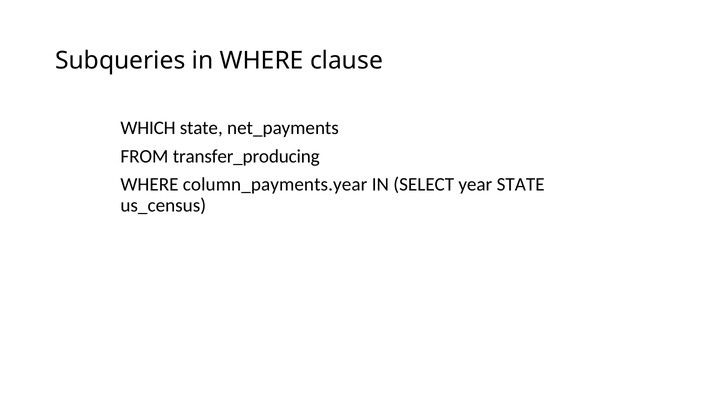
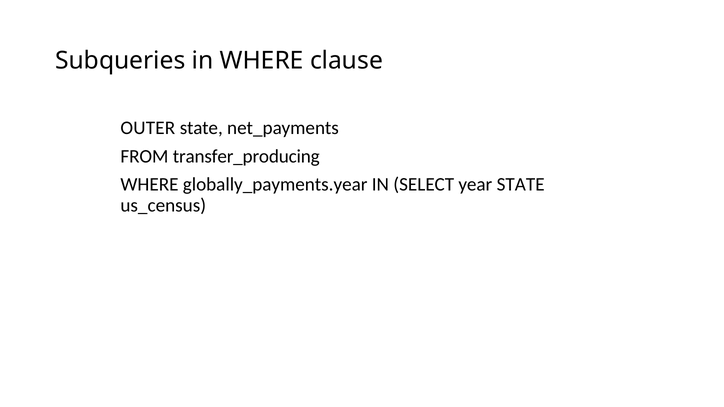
WHICH: WHICH -> OUTER (148, 128)
column_payments.year: column_payments.year -> globally_payments.year (275, 185)
